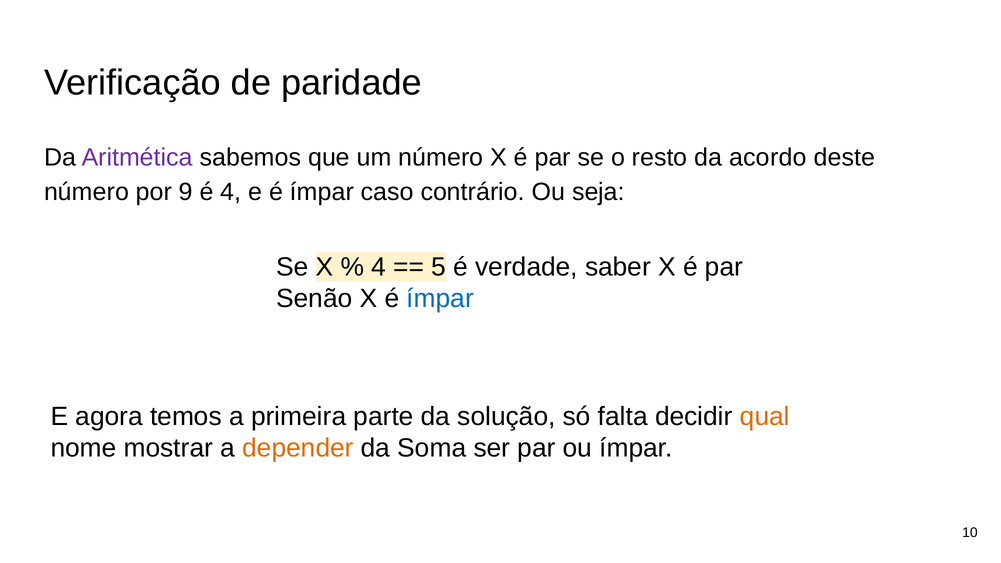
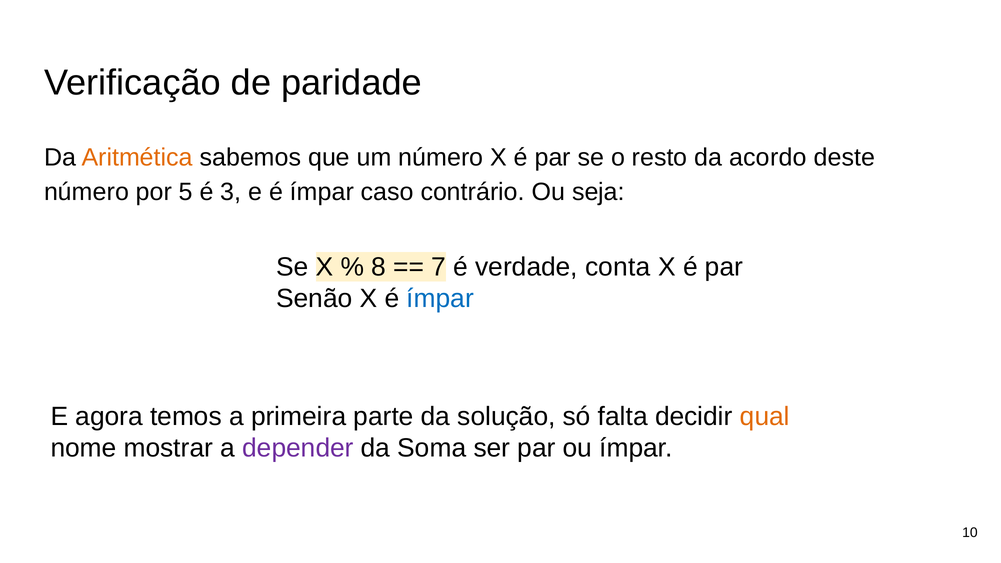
Aritmética colour: purple -> orange (137, 157)
9: 9 -> 5 (186, 192)
é 4: 4 -> 3 (231, 192)
4: 4 -> 8 (379, 267)
5: 5 -> 7 (439, 267)
saber: saber -> conta (618, 267)
depender colour: orange -> purple (298, 448)
